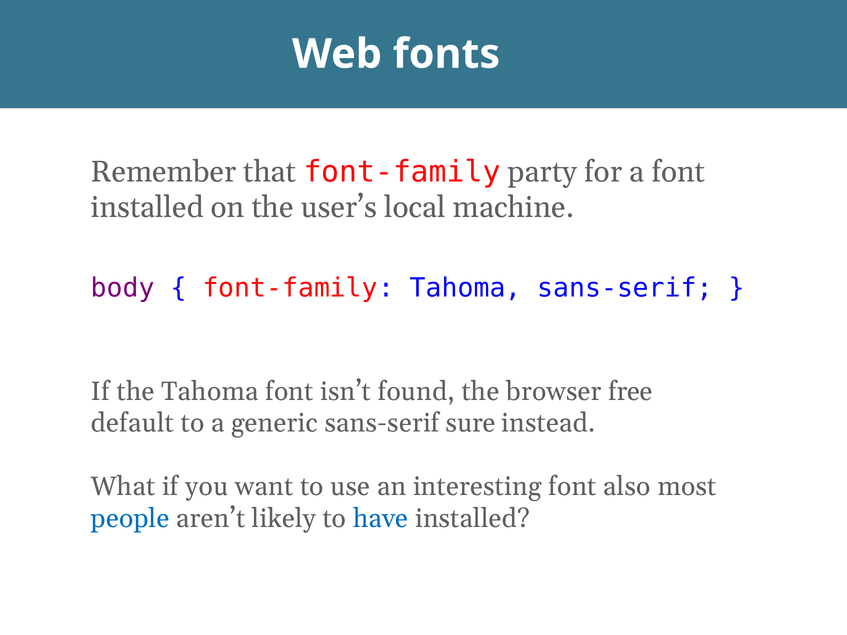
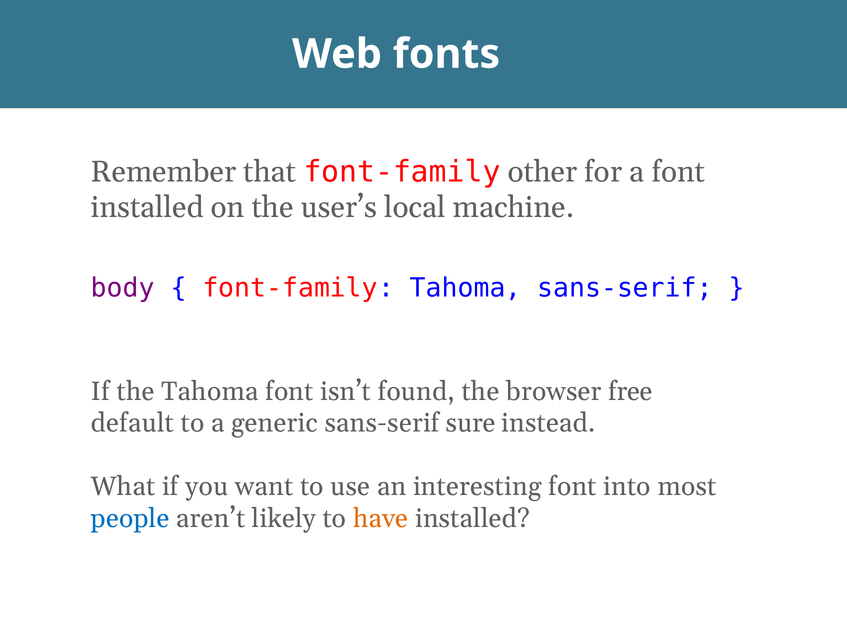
party: party -> other (543, 172)
also: also -> into (627, 487)
have colour: blue -> orange (381, 519)
